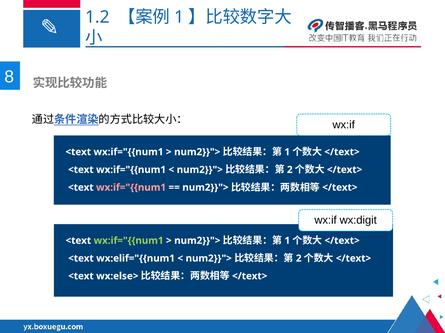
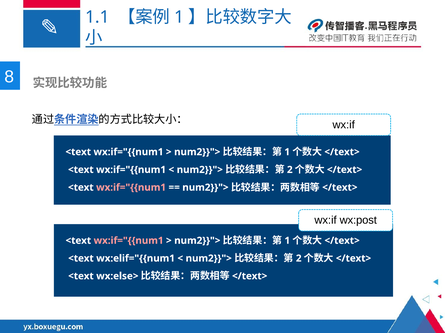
1.2: 1.2 -> 1.1 (97, 17)
wx:digit: wx:digit -> wx:post (358, 221)
wx:if="{{num1 colour: light green -> pink (129, 241)
